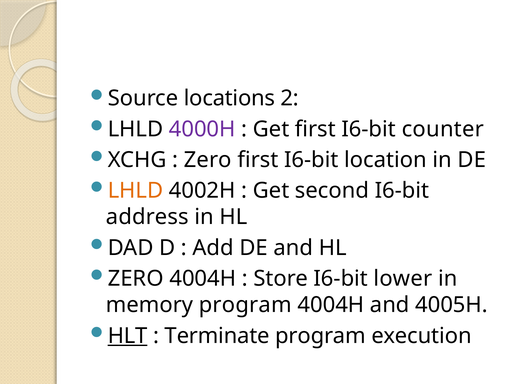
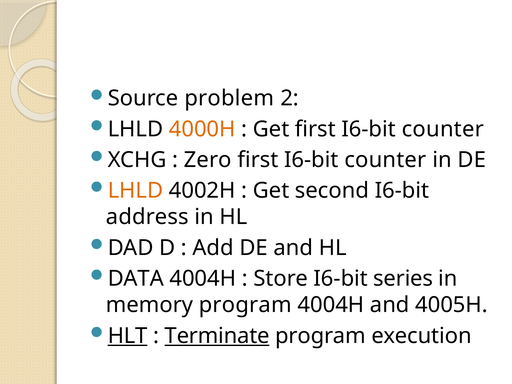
locations: locations -> problem (229, 98)
4000H colour: purple -> orange (202, 129)
location: location -> counter (385, 160)
ZERO: ZERO -> DATA (136, 279)
lower: lower -> series (403, 279)
Terminate underline: none -> present (217, 336)
